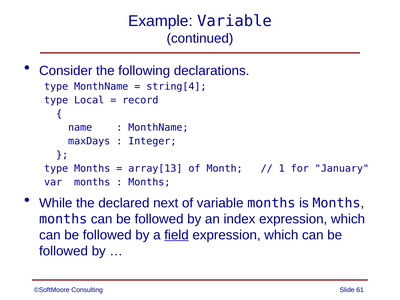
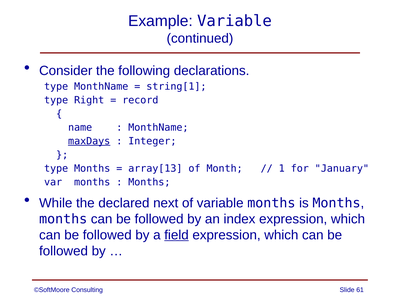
string[4: string[4 -> string[1 (176, 86)
Local: Local -> Right (89, 100)
maxDays underline: none -> present (89, 141)
